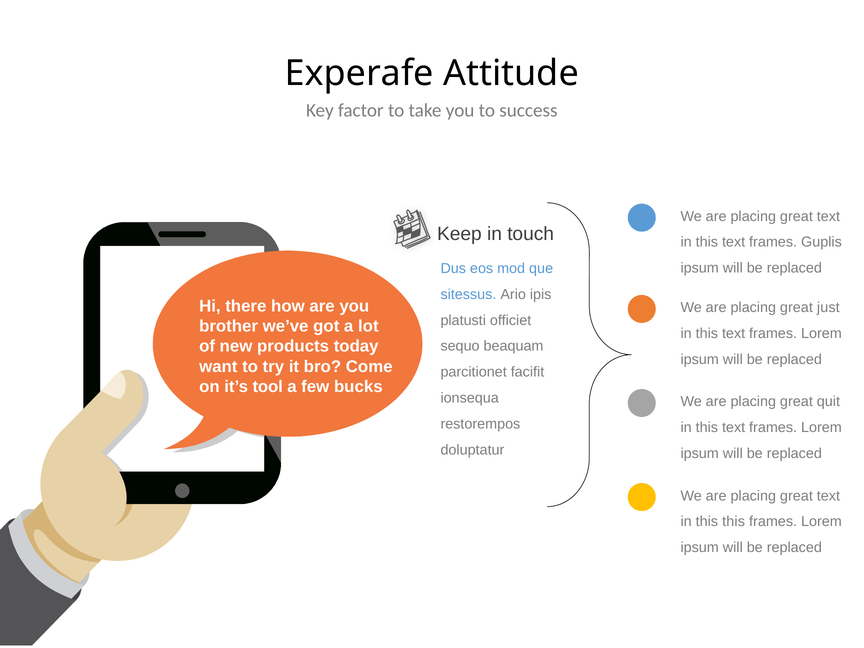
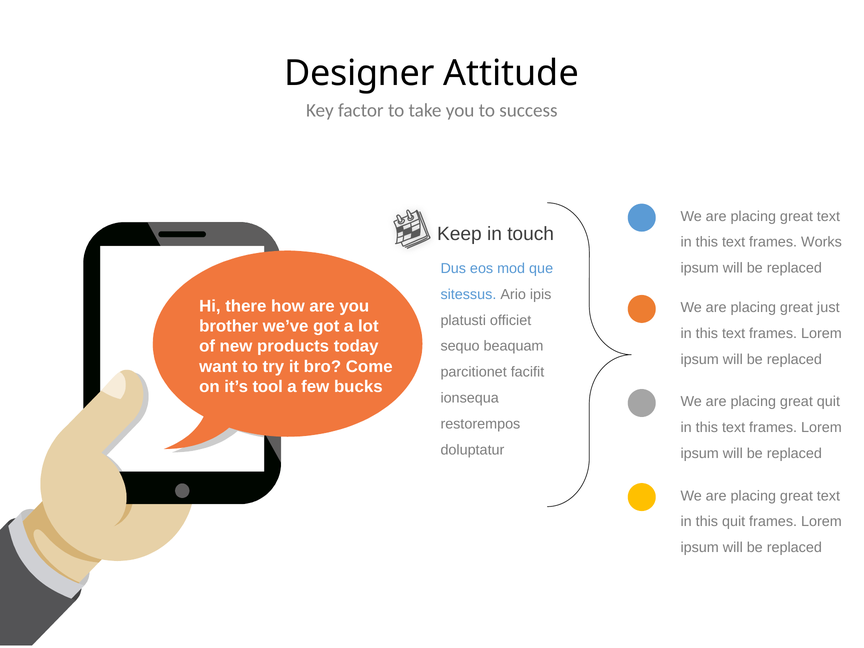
Experafe: Experafe -> Designer (359, 74)
Guplis: Guplis -> Works (821, 242)
this this: this -> quit (734, 522)
